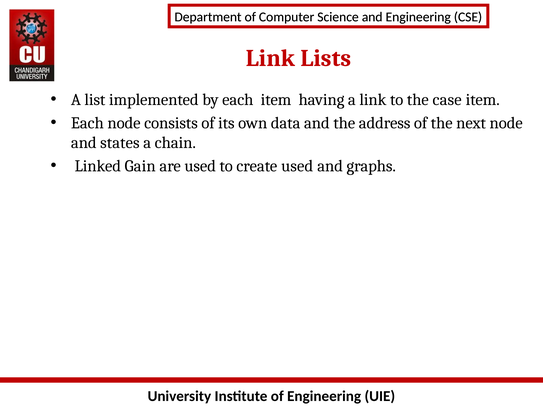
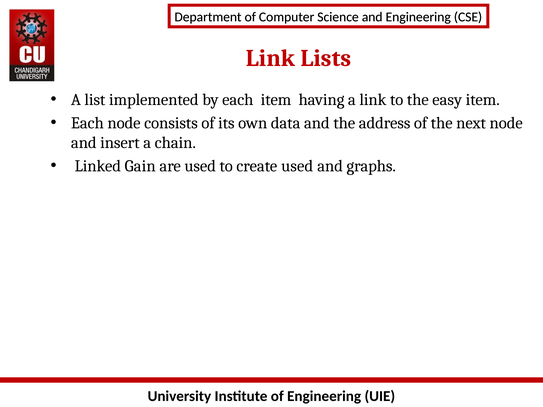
case: case -> easy (447, 100)
states: states -> insert (120, 143)
